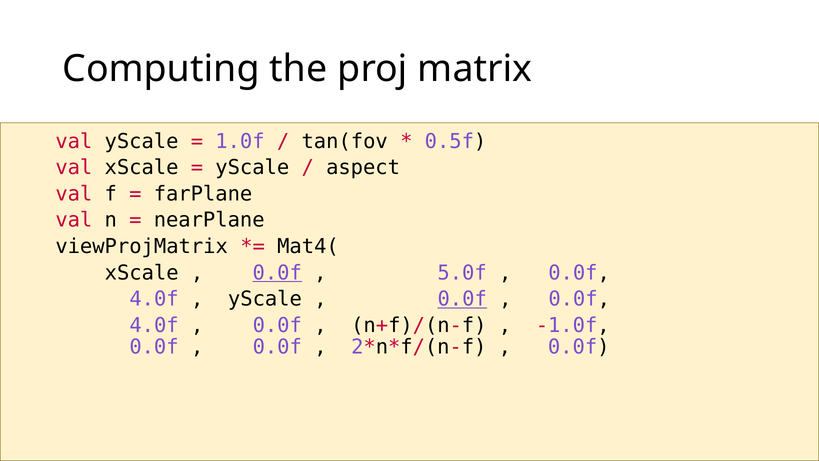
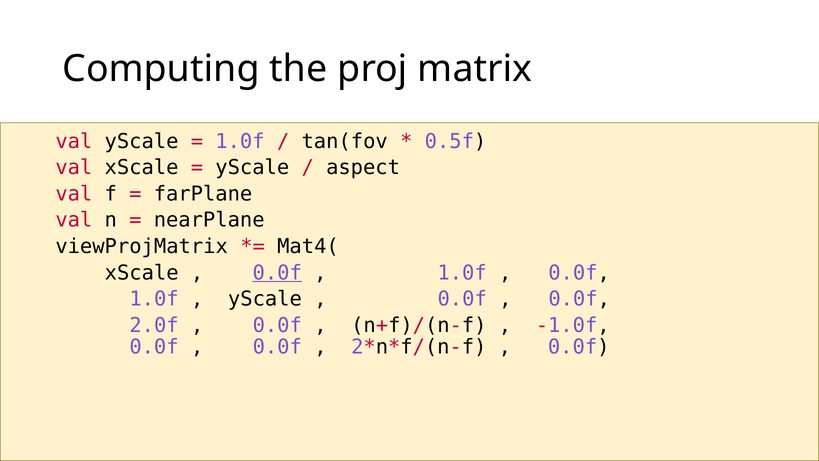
5.0f: 5.0f -> 1.0f (462, 273)
4.0f: 4.0f -> 1.0f (154, 299)
0.0f underline: present -> none (462, 299)
4.0f: 4.0f -> 2.0f (154, 325)
